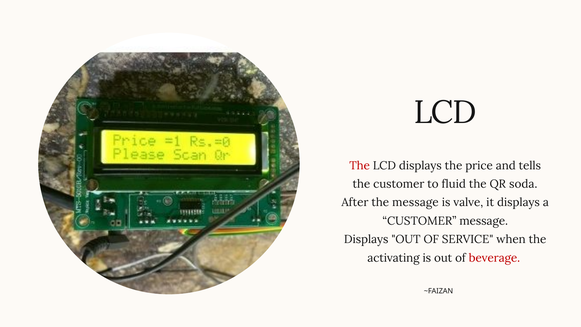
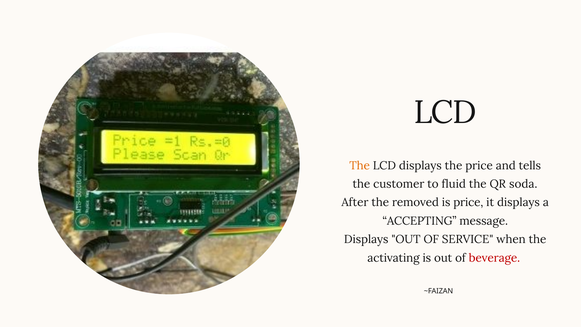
The colour: red -> orange (360, 165)
the message: message -> removed (415, 202)
is valve: valve -> price (468, 202)
CUSTOMER: CUSTOMER -> ACCEPTING (419, 221)
